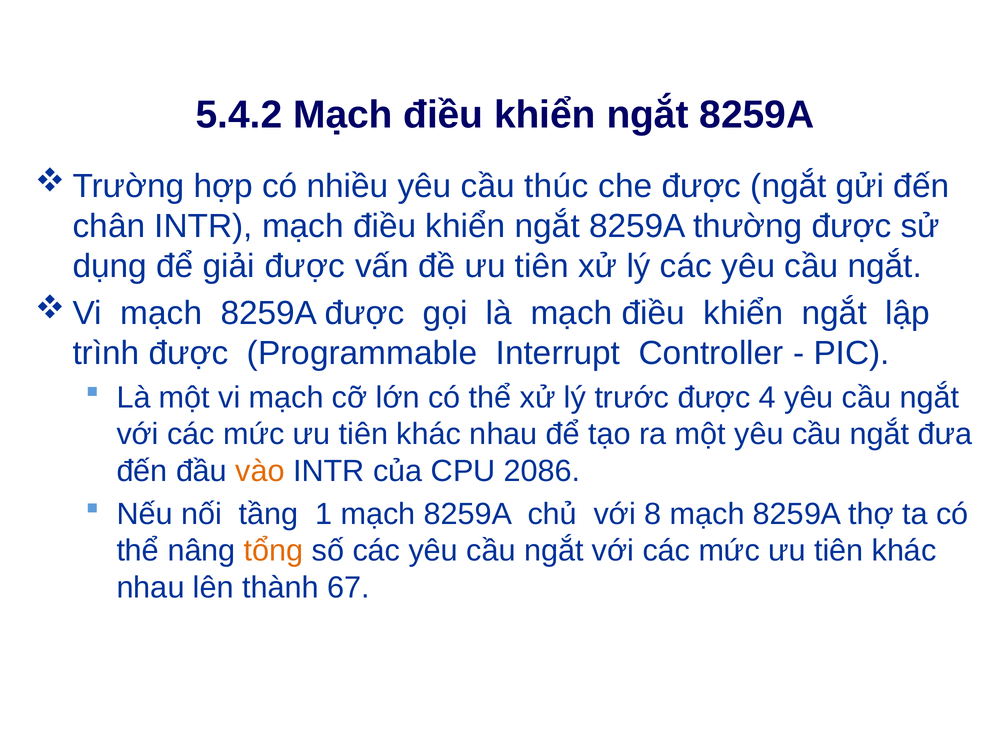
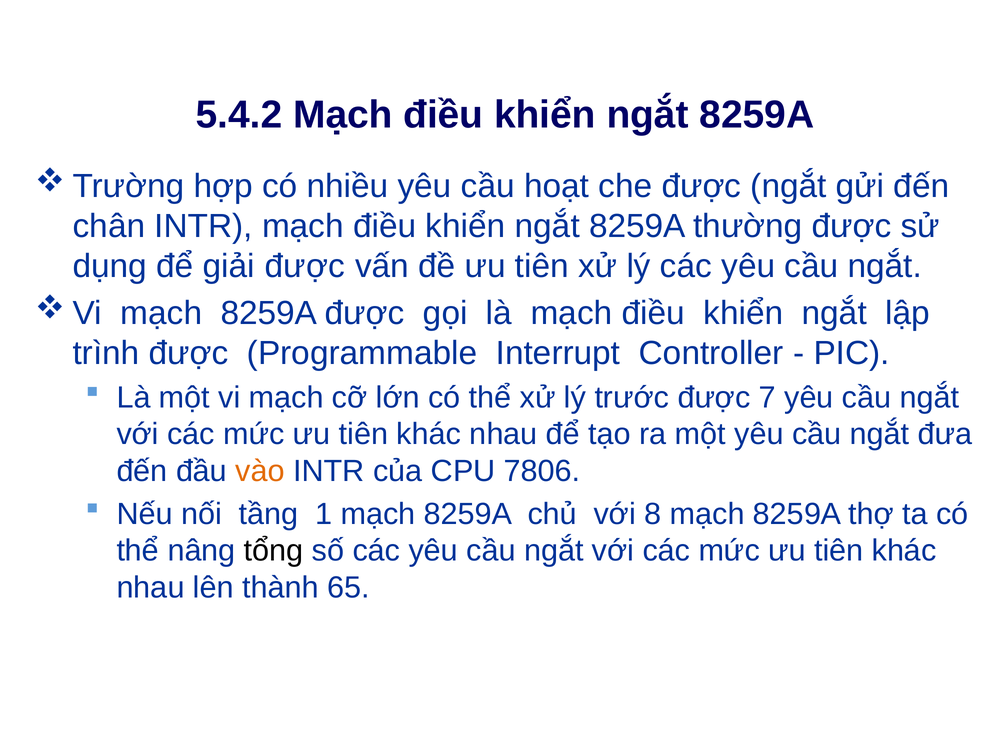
thúc: thúc -> hoạt (557, 186)
4: 4 -> 7 (767, 398)
2086: 2086 -> 7806 (542, 471)
tổng colour: orange -> black (274, 551)
67: 67 -> 65 (348, 588)
